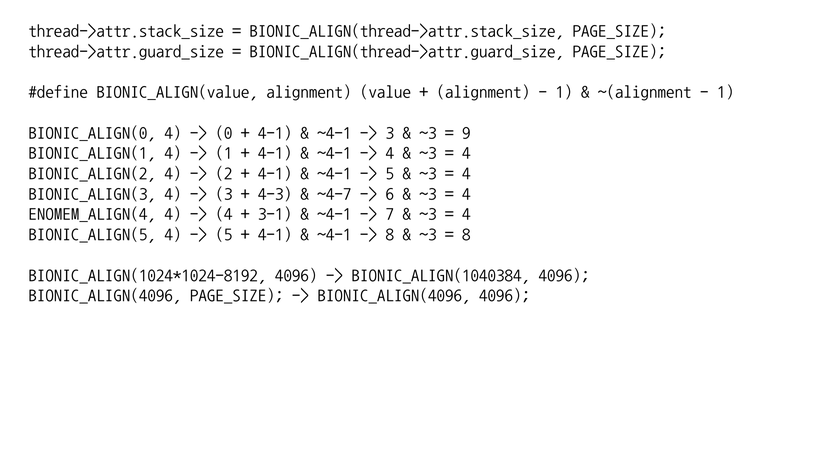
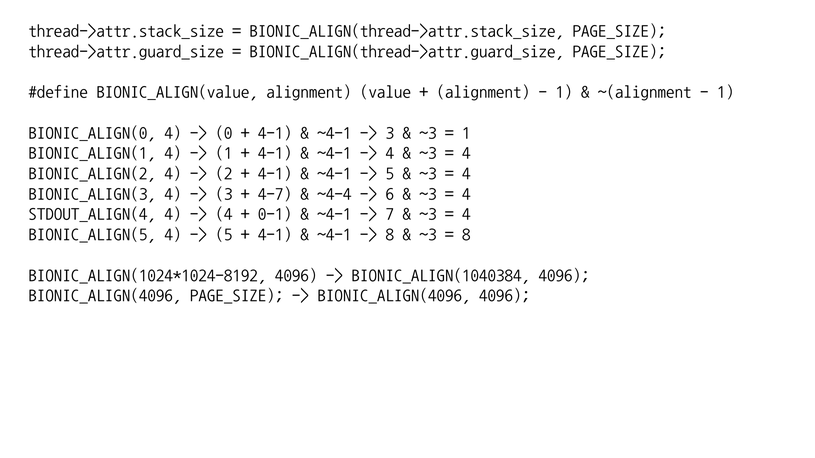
9: 9 -> 1 (466, 133)
4-3: 4-3 -> 4-7 (275, 194)
~4-7: ~4-7 -> ~4-4 (334, 194)
ENOMEM_ALIGN(4: ENOMEM_ALIGN(4 -> STDOUT_ALIGN(4 (92, 214)
3-1: 3-1 -> 0-1 (275, 214)
